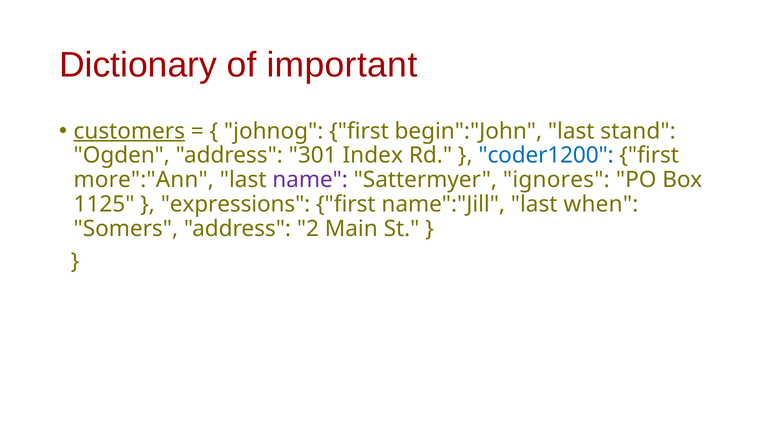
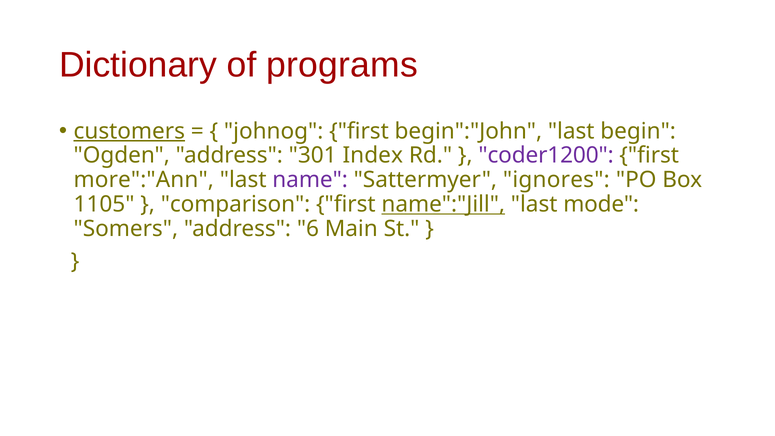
important: important -> programs (342, 65)
stand: stand -> begin (638, 131)
coder1200 colour: blue -> purple (546, 155)
1125: 1125 -> 1105 (104, 204)
expressions: expressions -> comparison (236, 204)
name":"Jill underline: none -> present (443, 204)
when: when -> mode (601, 204)
2: 2 -> 6 (308, 229)
